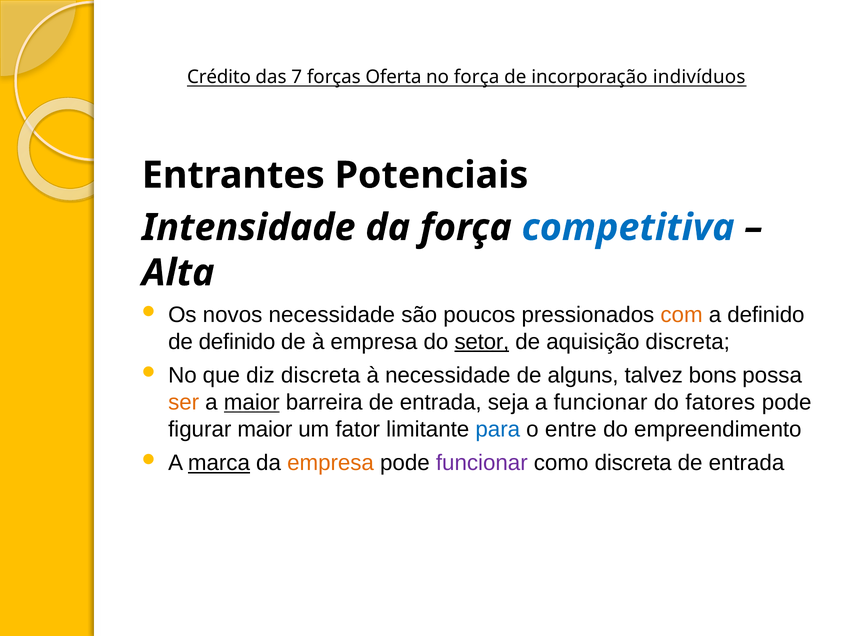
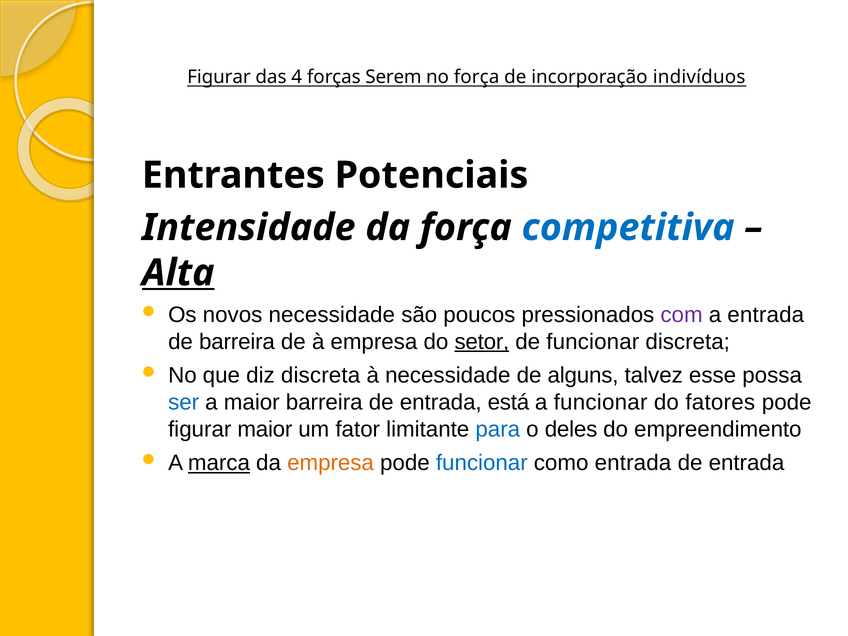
Crédito: Crédito -> Figurar (219, 77)
7: 7 -> 4 (297, 77)
Oferta: Oferta -> Serem (393, 77)
Alta underline: none -> present (178, 273)
com colour: orange -> purple (682, 315)
a definido: definido -> entrada (766, 315)
de definido: definido -> barreira (237, 342)
de aquisição: aquisição -> funcionar (593, 342)
bons: bons -> esse (713, 376)
ser colour: orange -> blue (184, 402)
maior underline: present -> none (252, 402)
seja: seja -> está (508, 402)
entre: entre -> deles (571, 429)
funcionar colour: purple -> blue (482, 463)
como discreta: discreta -> entrada (633, 463)
